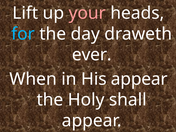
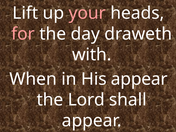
for colour: light blue -> pink (23, 34)
ever: ever -> with (92, 55)
Holy: Holy -> Lord (86, 100)
